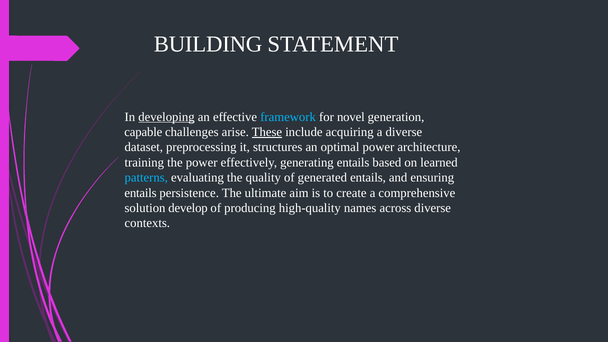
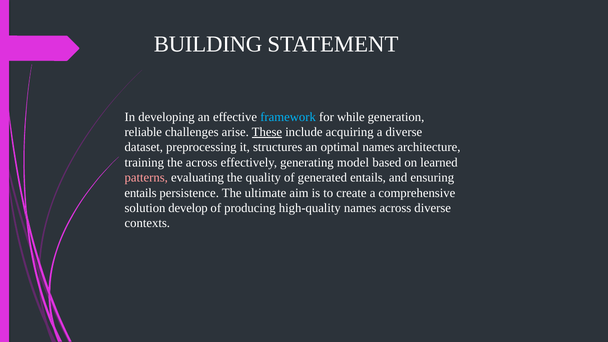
developing underline: present -> none (166, 117)
novel: novel -> while (351, 117)
capable: capable -> reliable (143, 132)
optimal power: power -> names (379, 147)
the power: power -> across (202, 162)
generating entails: entails -> model (353, 162)
patterns colour: light blue -> pink (146, 178)
